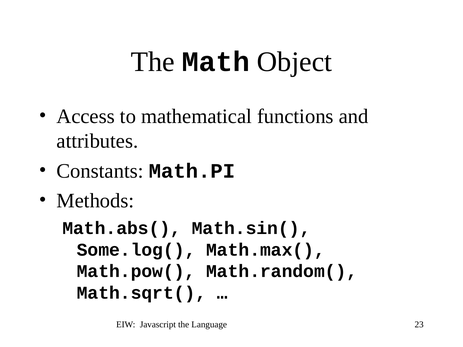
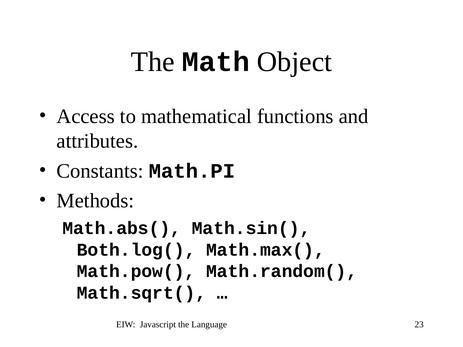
Some.log(: Some.log( -> Both.log( (136, 250)
